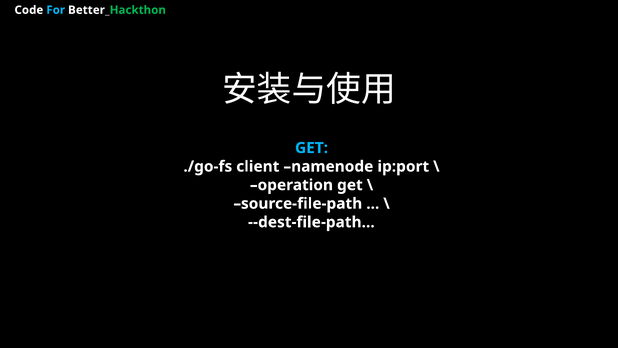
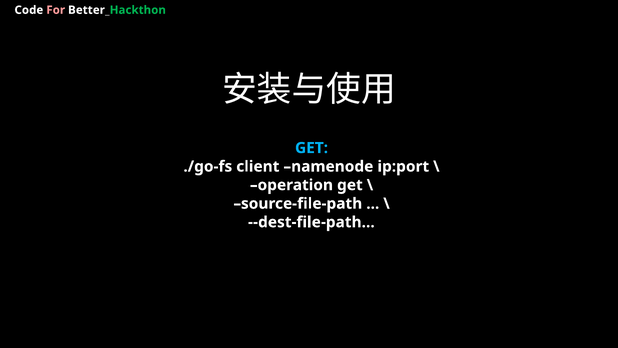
For colour: light blue -> pink (56, 10)
